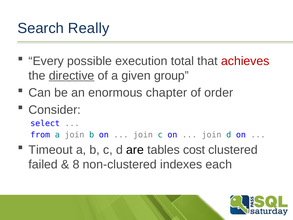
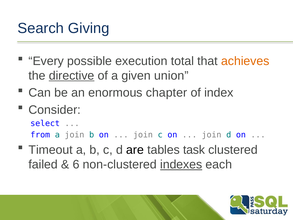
Really: Really -> Giving (89, 28)
achieves colour: red -> orange (245, 61)
group: group -> union (171, 76)
order: order -> index (219, 93)
cost: cost -> task (194, 150)
8: 8 -> 6 (76, 164)
indexes underline: none -> present (181, 164)
